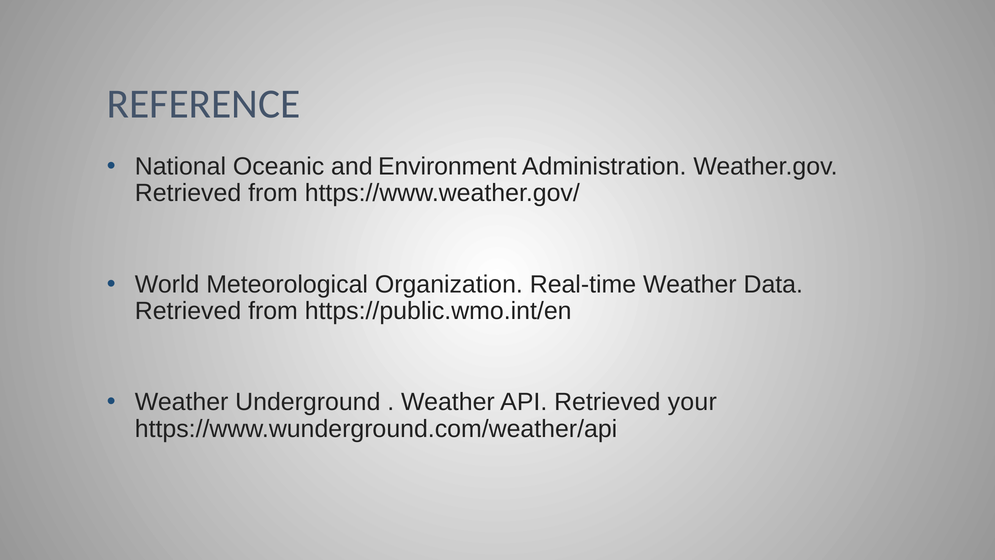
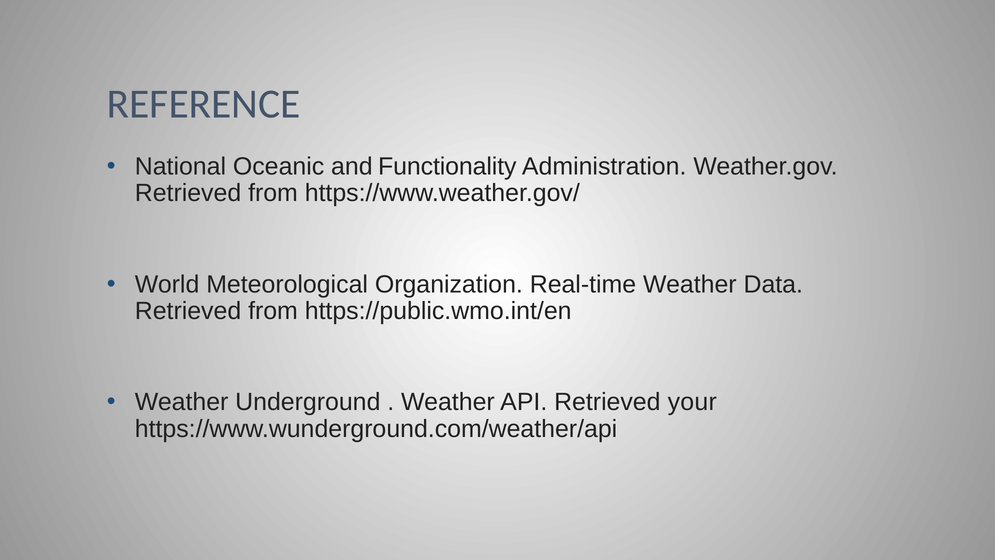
Environment: Environment -> Functionality (447, 166)
